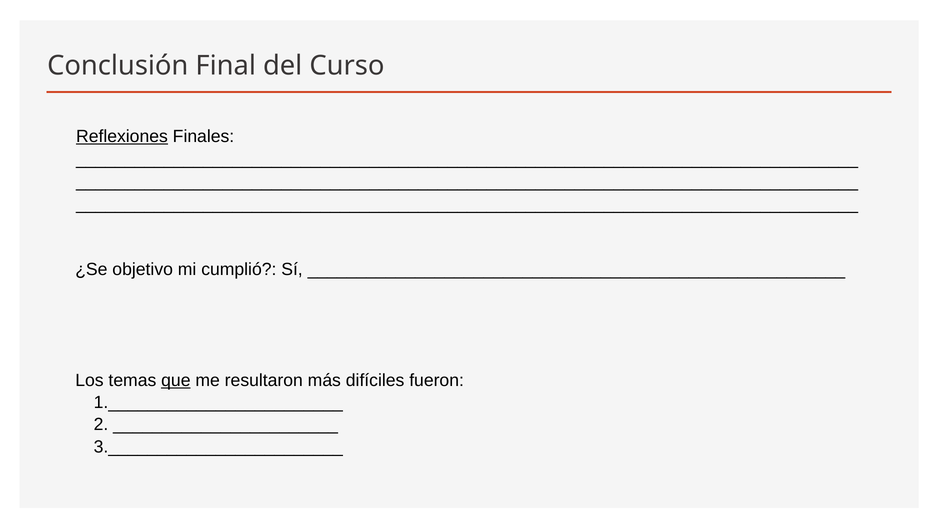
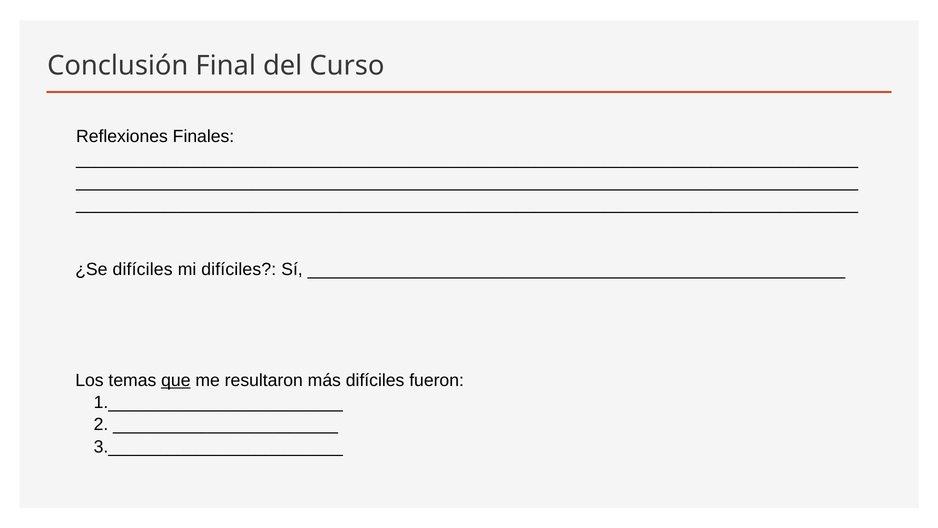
Reflexiones underline: present -> none (122, 136)
¿Se objetivo: objetivo -> difíciles (143, 269)
mi cumplió: cumplió -> difíciles (239, 269)
